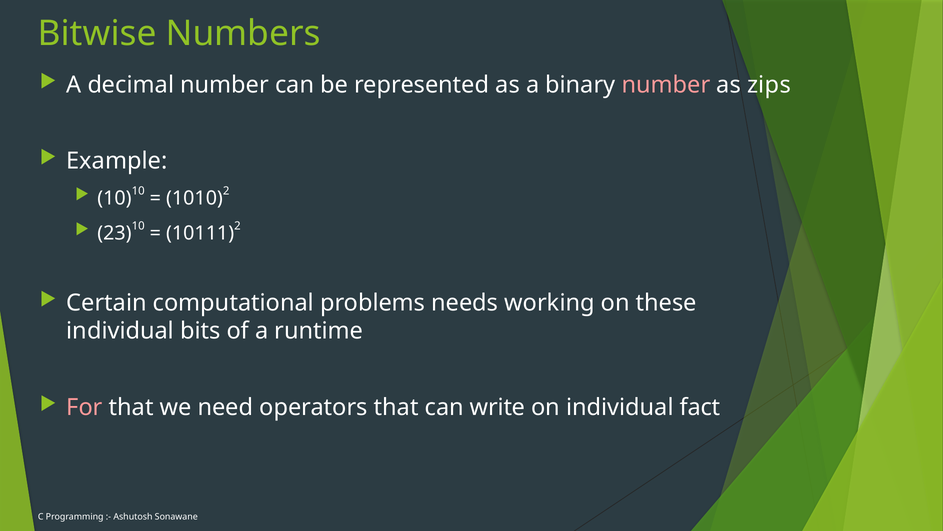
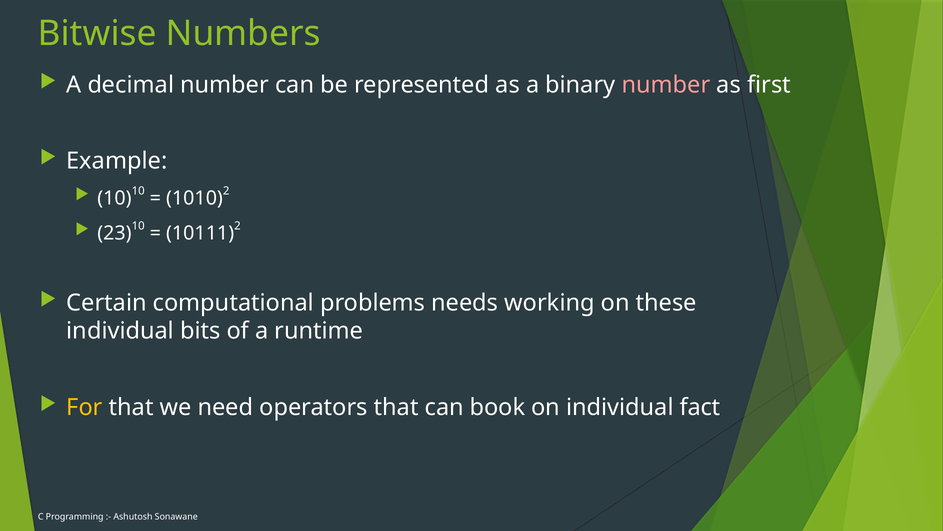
zips: zips -> first (769, 85)
For colour: pink -> yellow (85, 407)
write: write -> book (498, 407)
